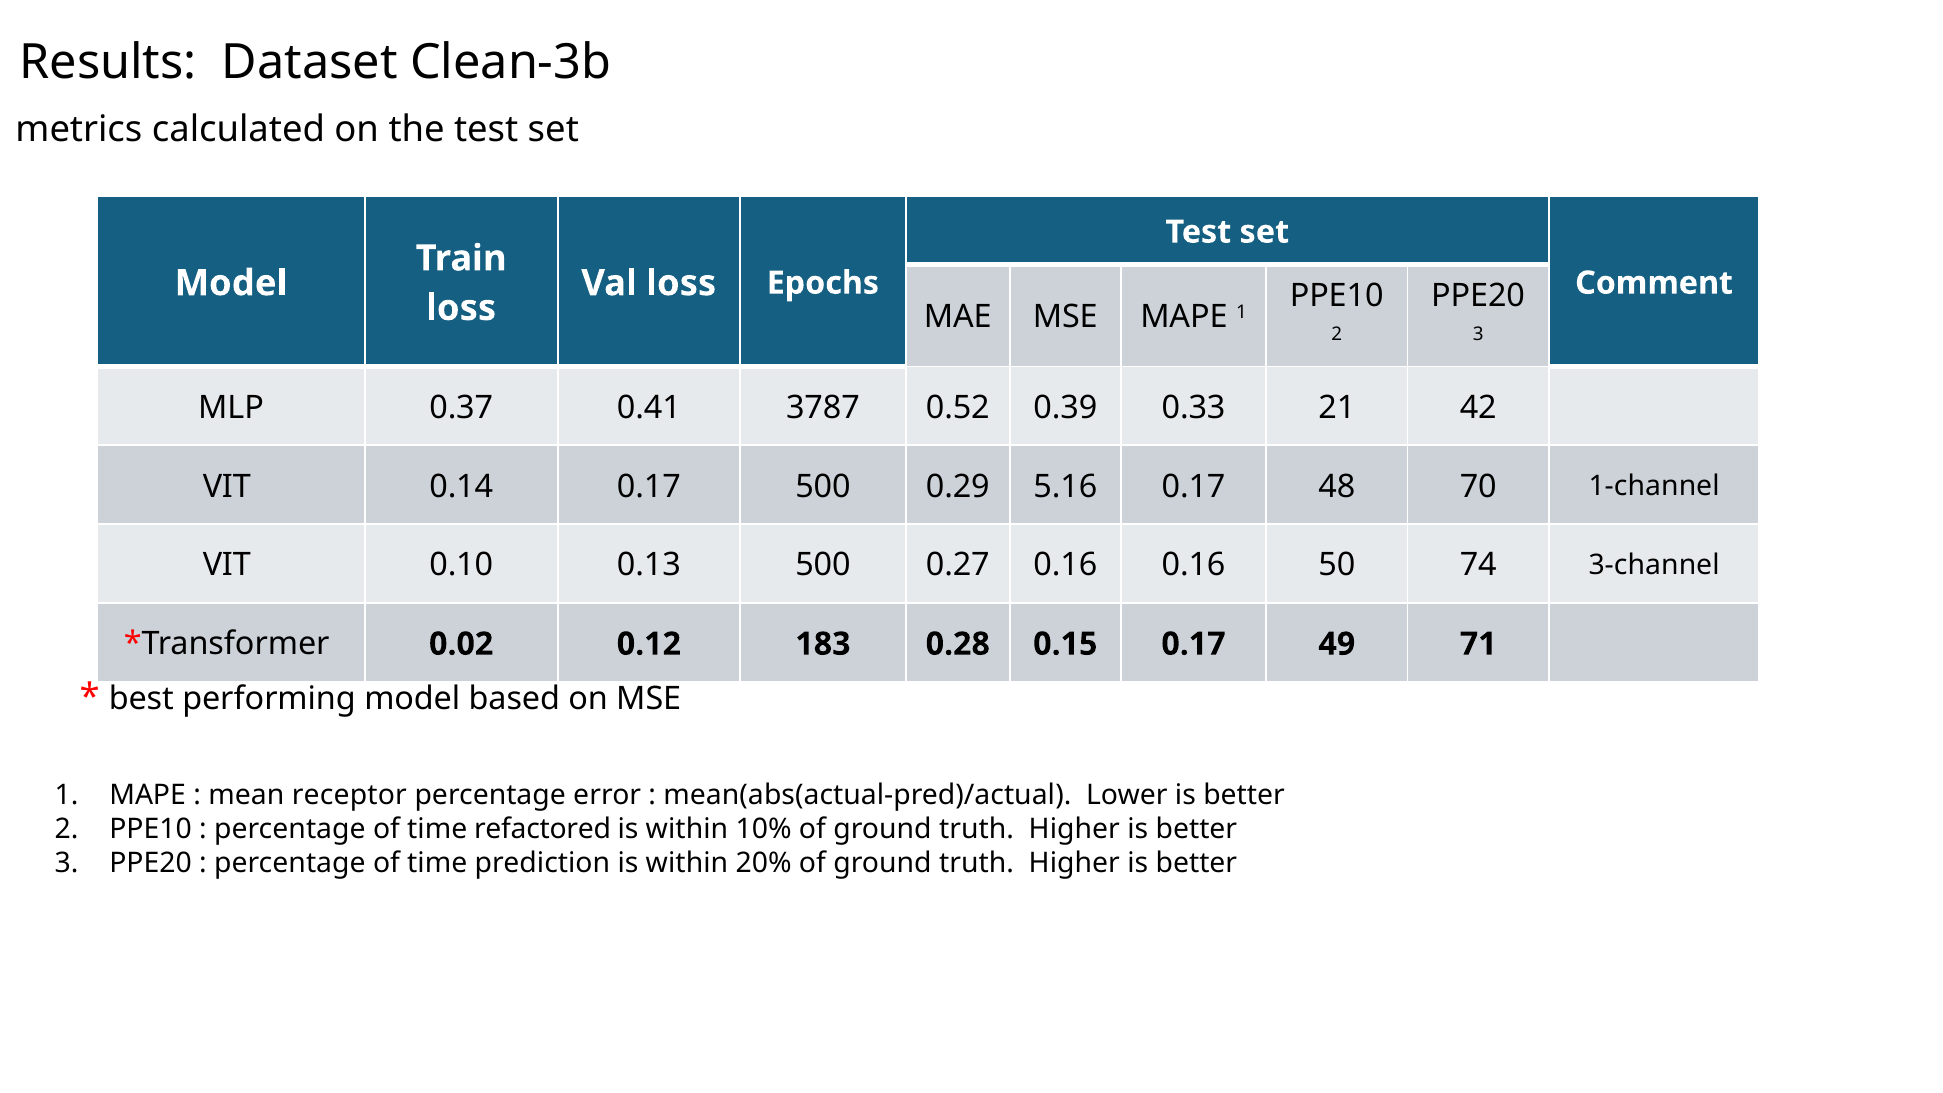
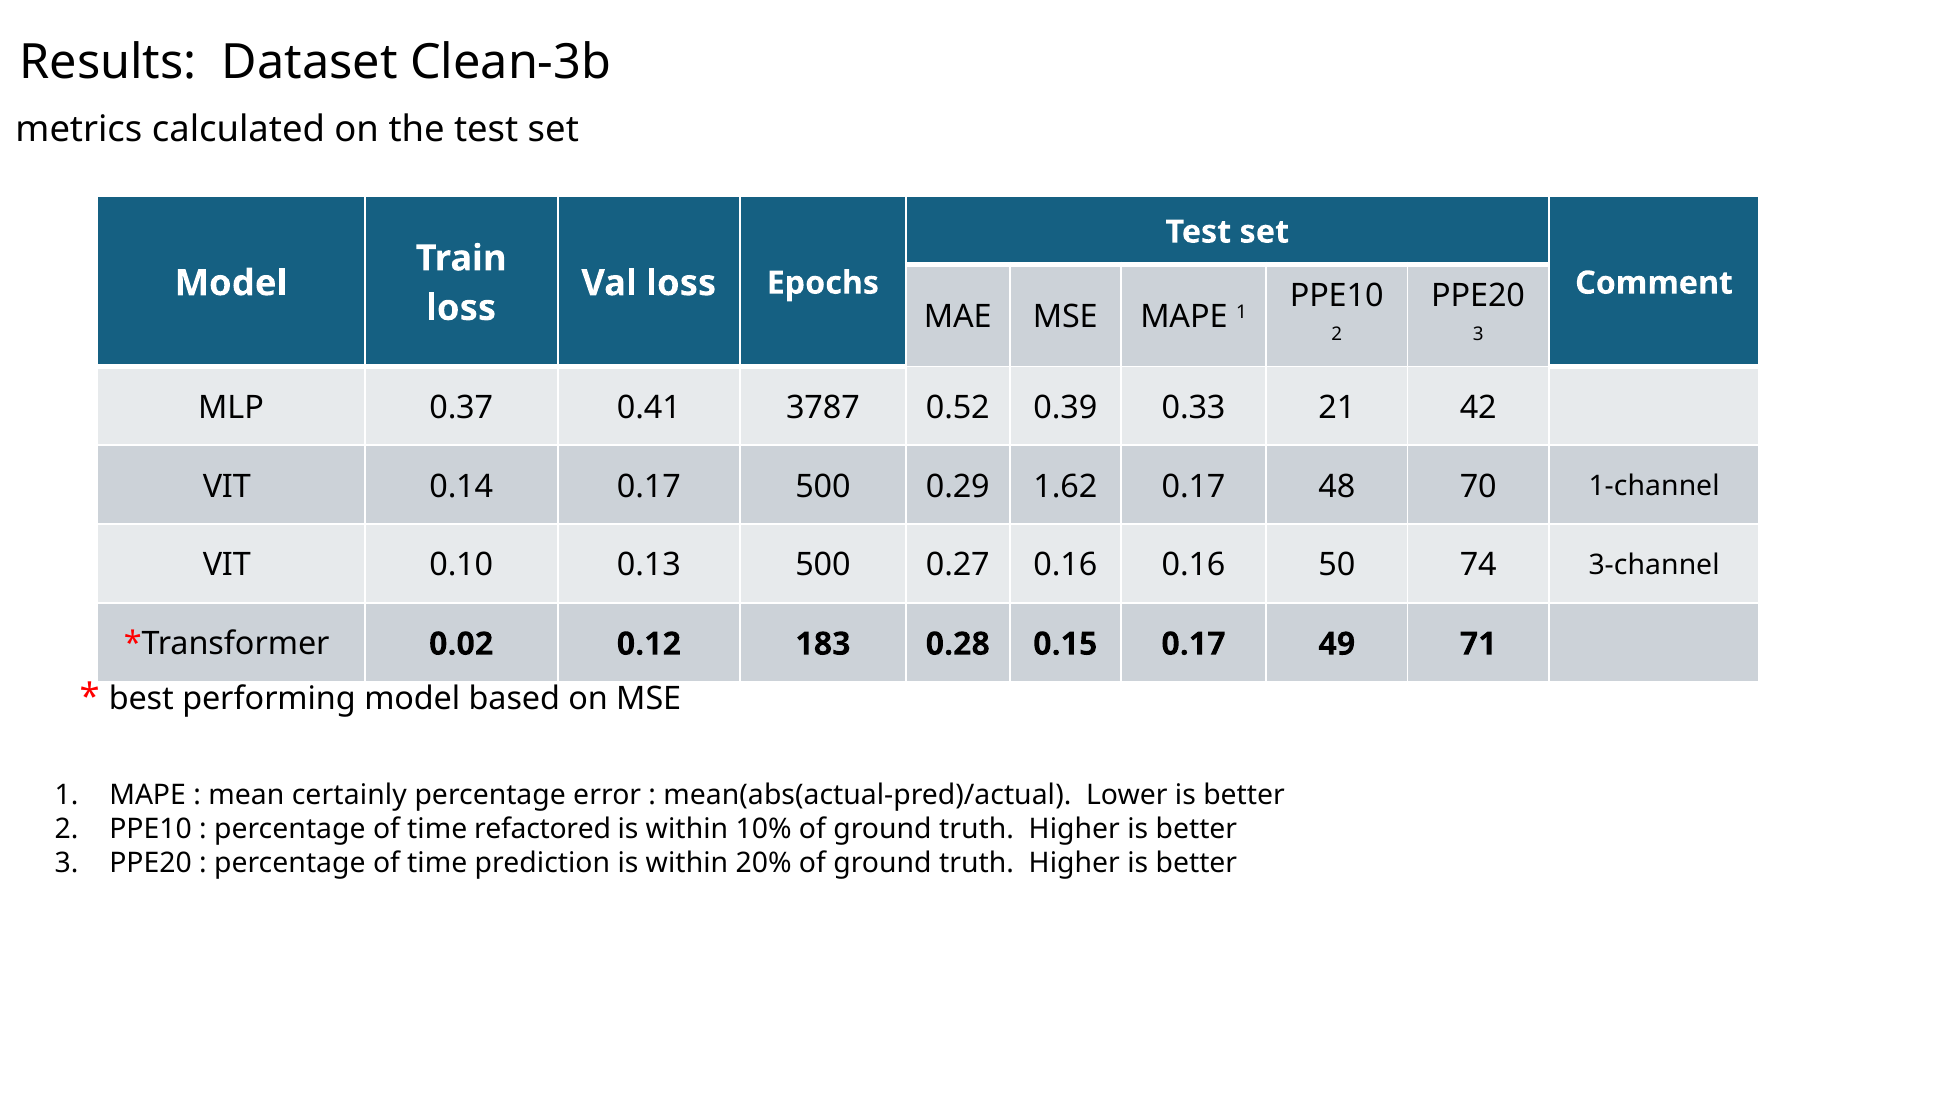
5.16: 5.16 -> 1.62 (1065, 486)
receptor: receptor -> certainly (349, 795)
